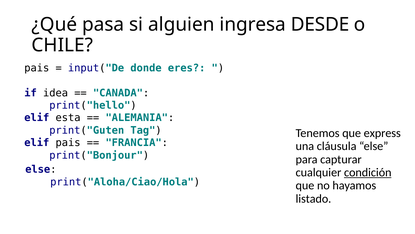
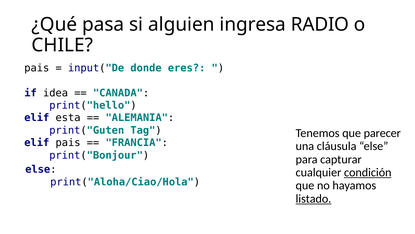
DESDE: DESDE -> RADIO (320, 25)
express: express -> parecer (382, 133)
listado underline: none -> present (313, 198)
